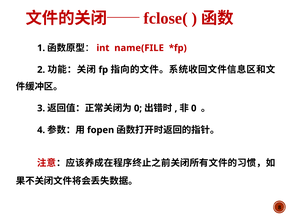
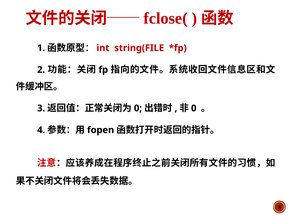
name(FILE: name(FILE -> string(FILE (139, 48)
